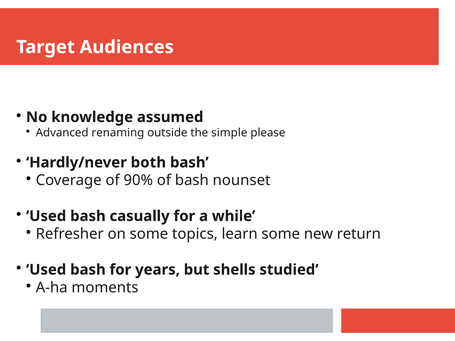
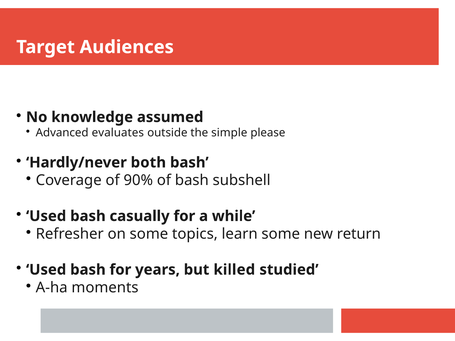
renaming: renaming -> evaluates (118, 133)
nounset: nounset -> subshell (242, 180)
shells: shells -> killed (234, 270)
